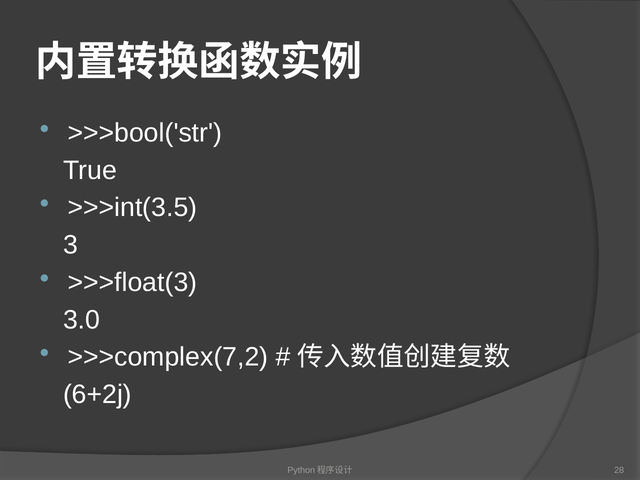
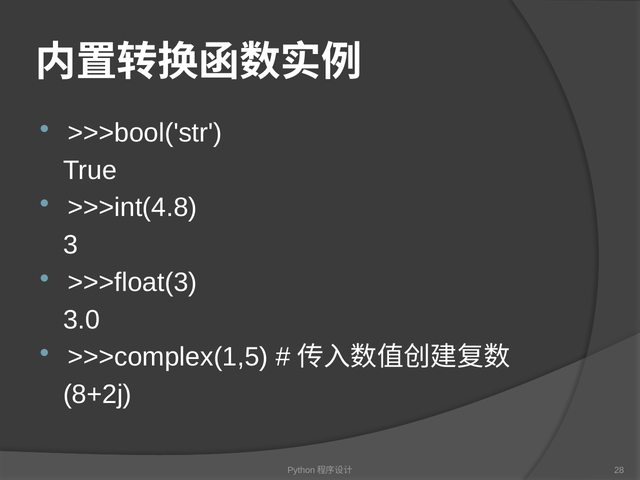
>>>int(3.5: >>>int(3.5 -> >>>int(4.8 (132, 208)
>>>complex(7,2: >>>complex(7,2 -> >>>complex(1,5 (168, 357)
6+2j: 6+2j -> 8+2j (97, 394)
